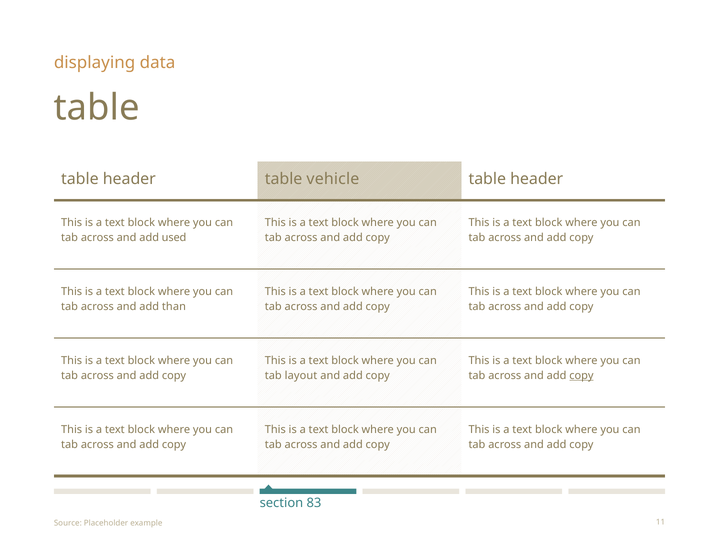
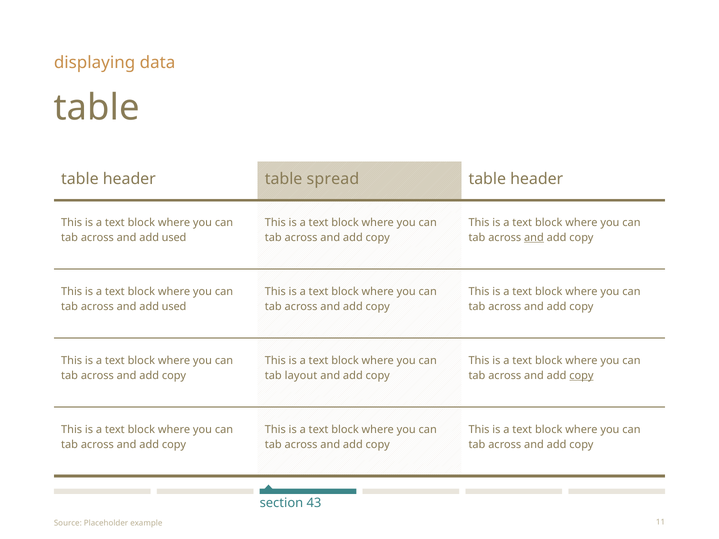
vehicle: vehicle -> spread (333, 179)
and underline: none -> present (534, 238)
than: than -> used (174, 307)
83: 83 -> 43 (314, 503)
